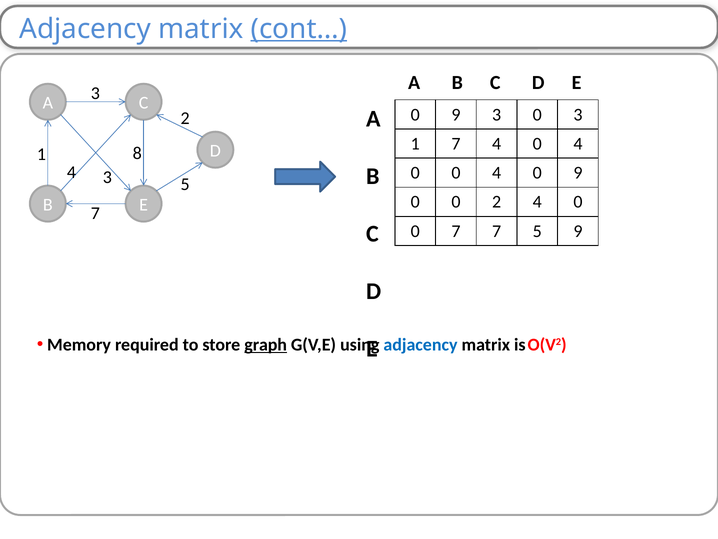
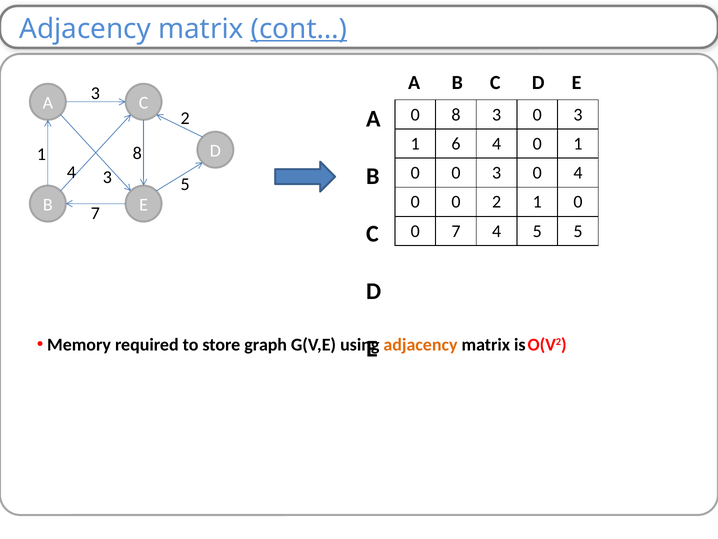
9: 9 -> 8 (456, 114)
1 7: 7 -> 6 (456, 144)
4 0 4: 4 -> 1 (578, 144)
0 0 4: 4 -> 3 (497, 173)
9: 9 -> 4 (578, 173)
2 4: 4 -> 1 (537, 202)
7 7: 7 -> 4 (497, 231)
5 9: 9 -> 5 (578, 231)
graph underline: present -> none (266, 345)
adjacency colour: blue -> orange (420, 345)
